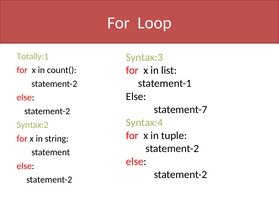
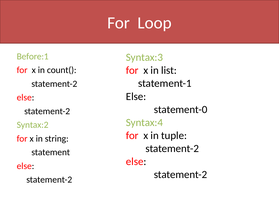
Totally:1: Totally:1 -> Before:1 (33, 56)
statement-7: statement-7 -> statement-0 (181, 110)
